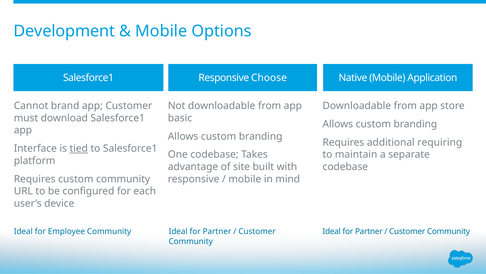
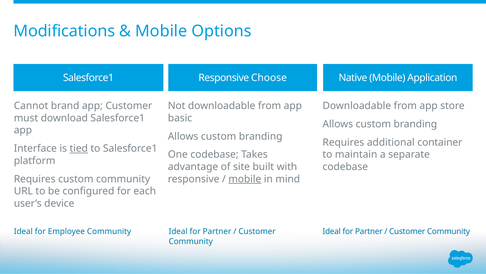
Development: Development -> Modifications (64, 31)
requiring: requiring -> container (440, 142)
mobile underline: none -> present (245, 179)
